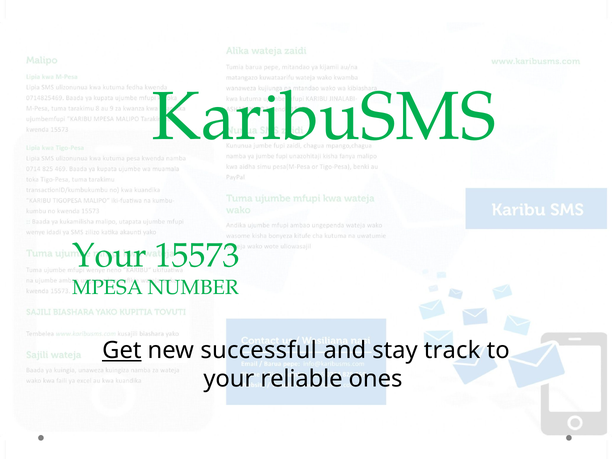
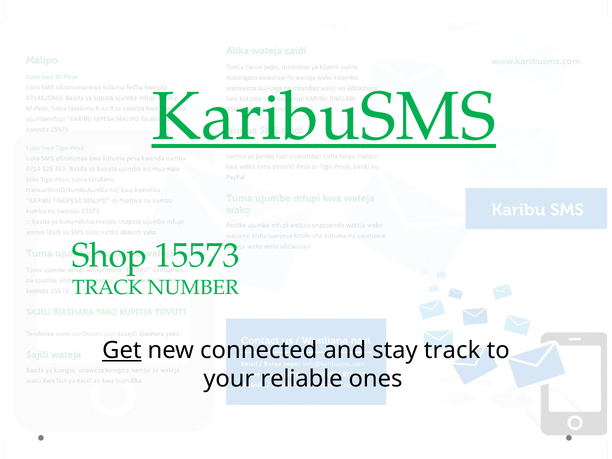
KaribuSMS underline: none -> present (324, 117)
Your: Your -> Shop (110, 256)
MPESA: MPESA -> TRACK (108, 287)
successful: successful -> connected (259, 350)
